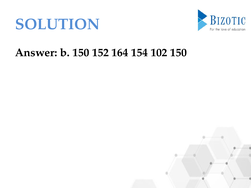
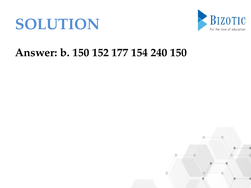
164: 164 -> 177 (120, 53)
102: 102 -> 240 (159, 53)
